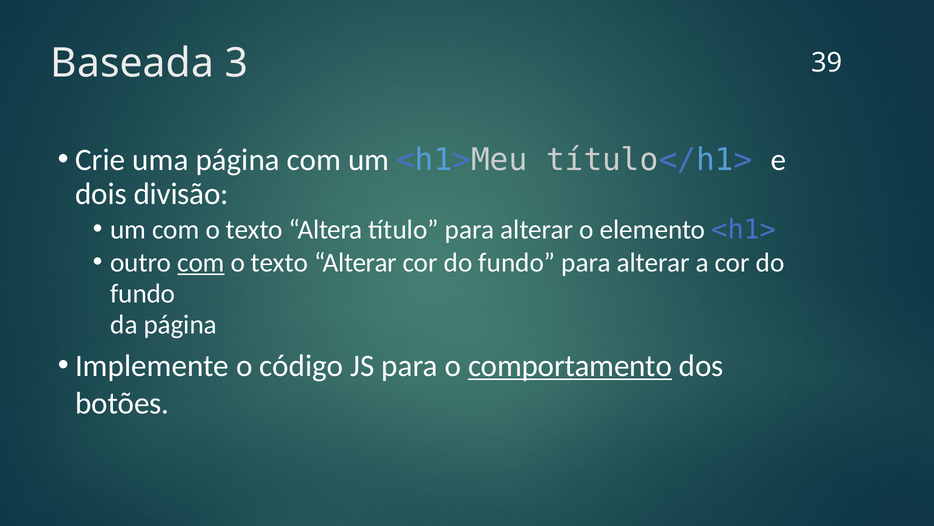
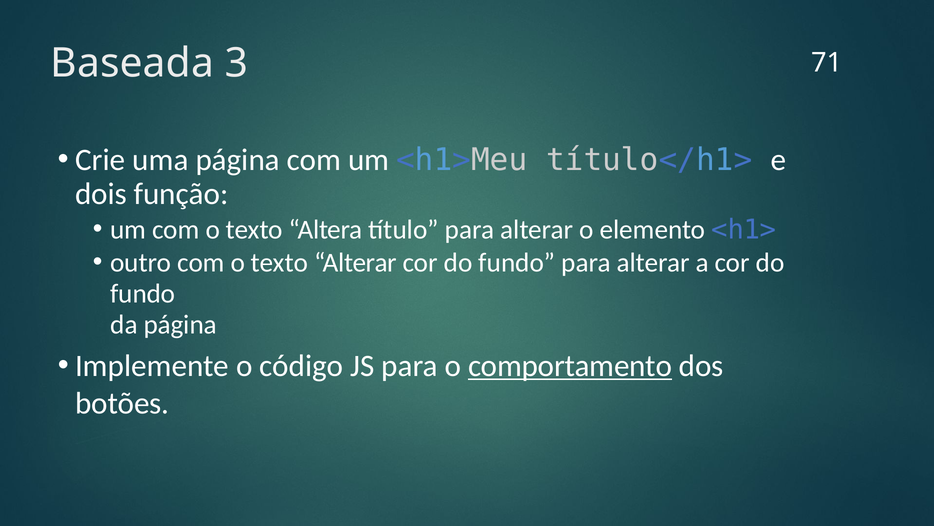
39: 39 -> 71 (827, 63)
divisão: divisão -> função (181, 194)
com underline: present -> none (201, 262)
